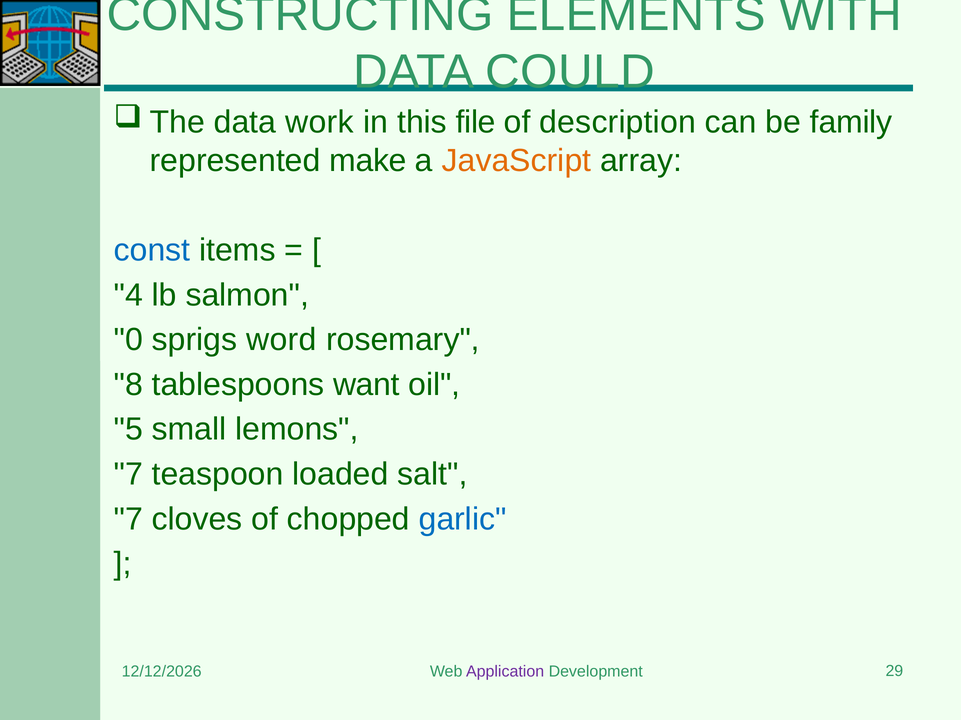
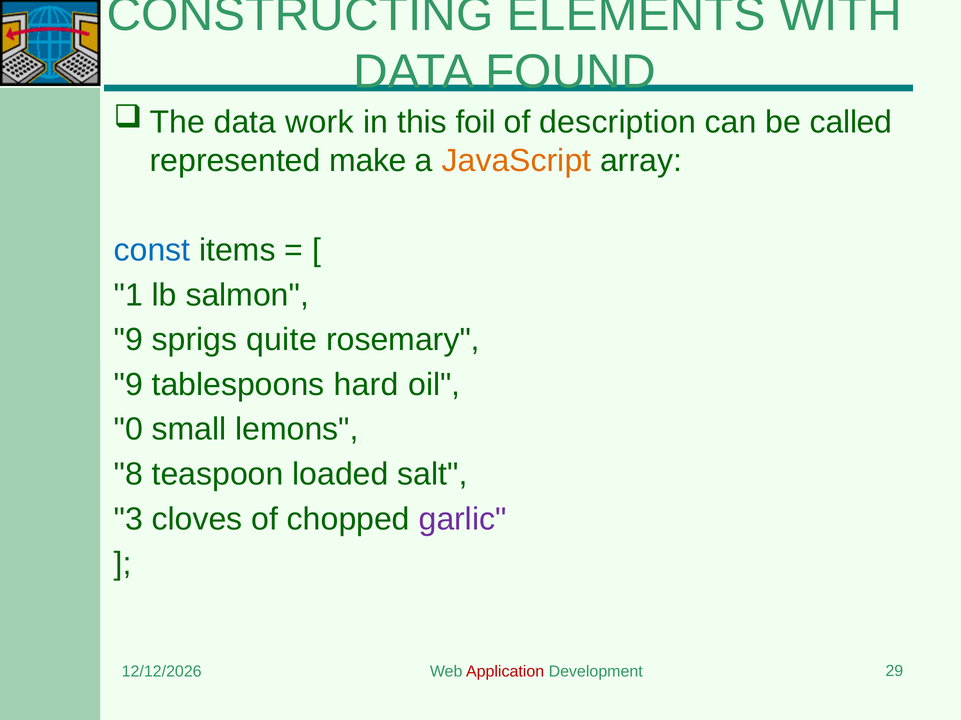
COULD: COULD -> FOUND (570, 72)
file: file -> foil (476, 122)
family: family -> called (851, 122)
4: 4 -> 1 (128, 295)
0: 0 -> 9 (128, 340)
word: word -> quite (281, 340)
8: 8 -> 9 (128, 385)
want: want -> hard (366, 385)
5: 5 -> 0 (128, 430)
7: 7 -> 8 (128, 475)
7: 7 -> 3 (128, 519)
garlic colour: blue -> purple (463, 519)
Application colour: purple -> red (505, 672)
